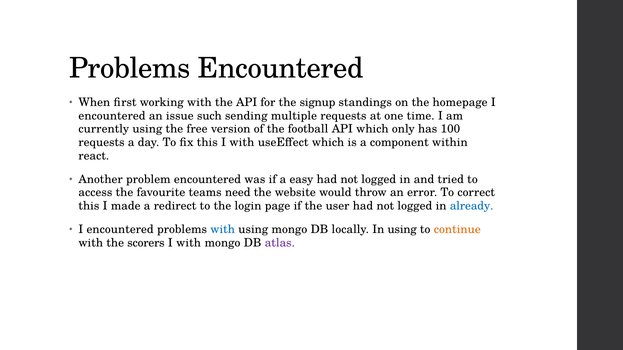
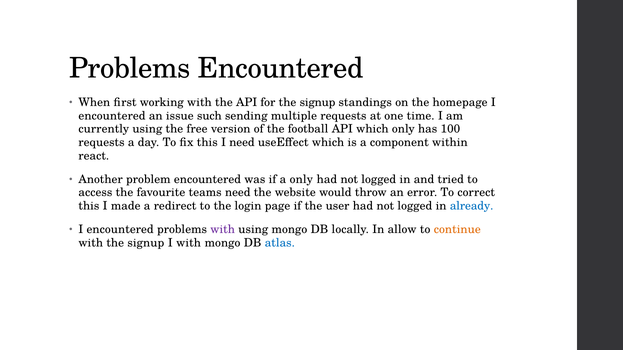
this I with: with -> need (242, 143)
a easy: easy -> only (301, 180)
with colour: blue -> purple (223, 230)
In using: using -> allow (402, 230)
with the scorers: scorers -> signup (146, 243)
atlas colour: purple -> blue (280, 243)
